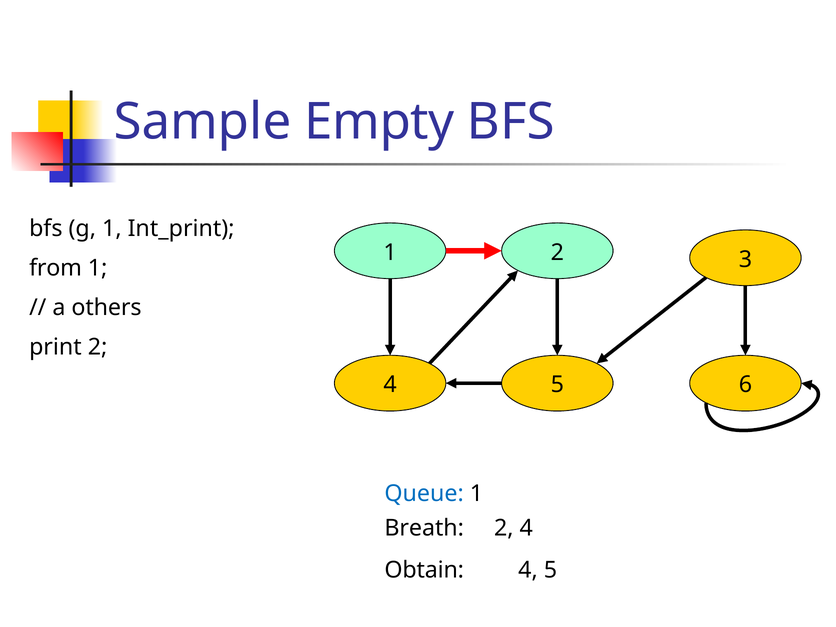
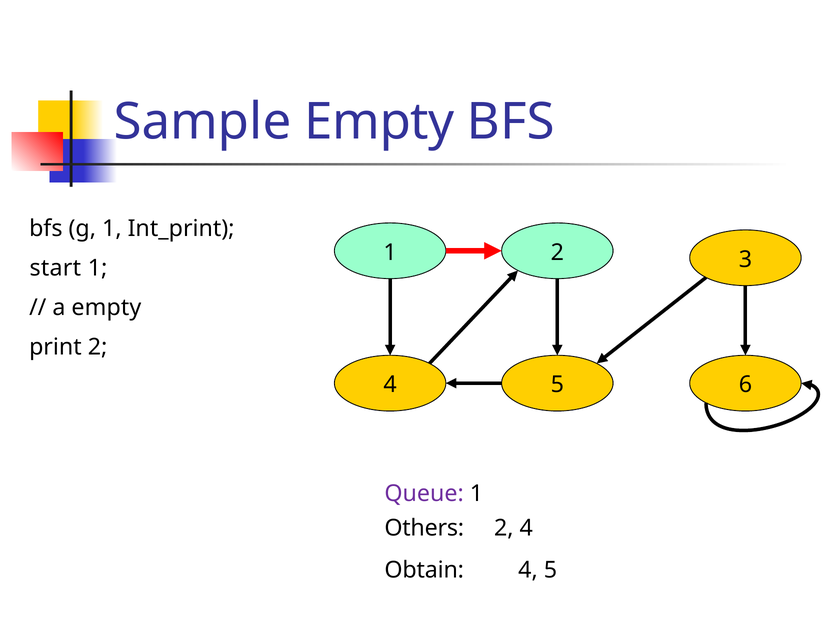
from: from -> start (55, 268)
a others: others -> empty (106, 308)
Queue colour: blue -> purple (424, 493)
Breath: Breath -> Others (424, 528)
